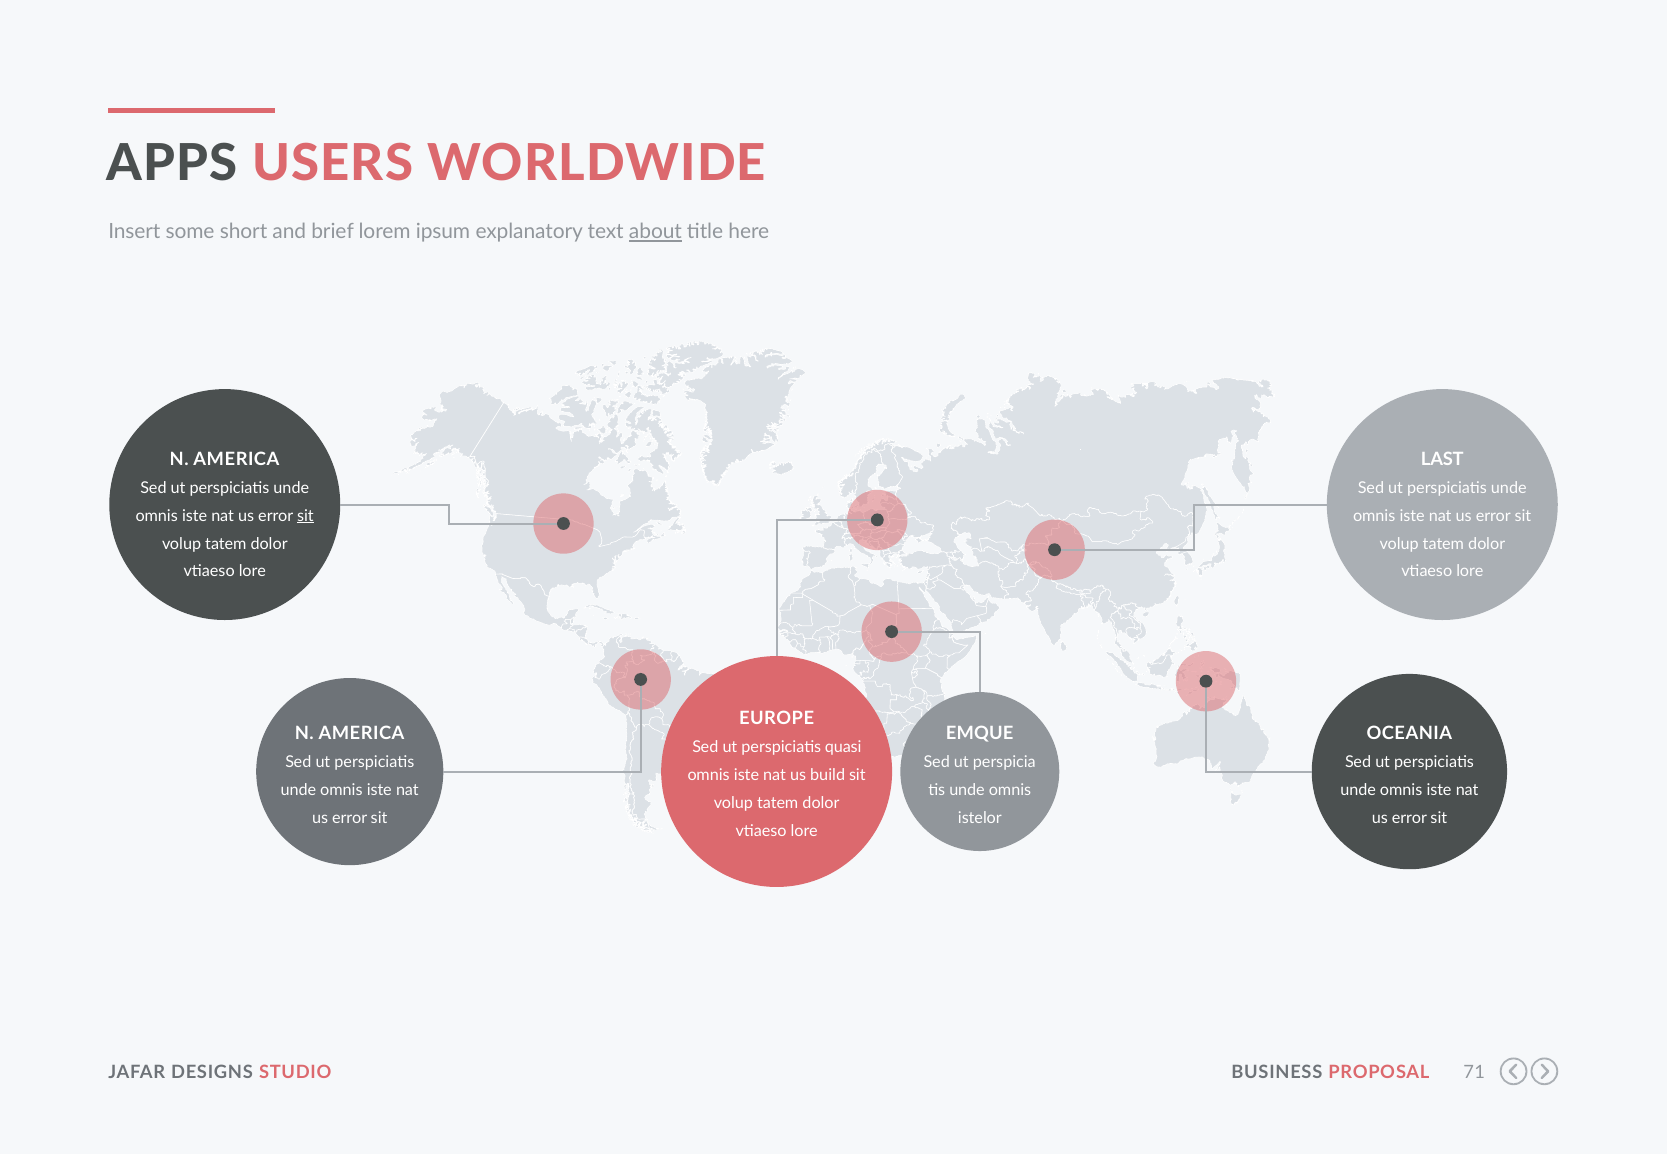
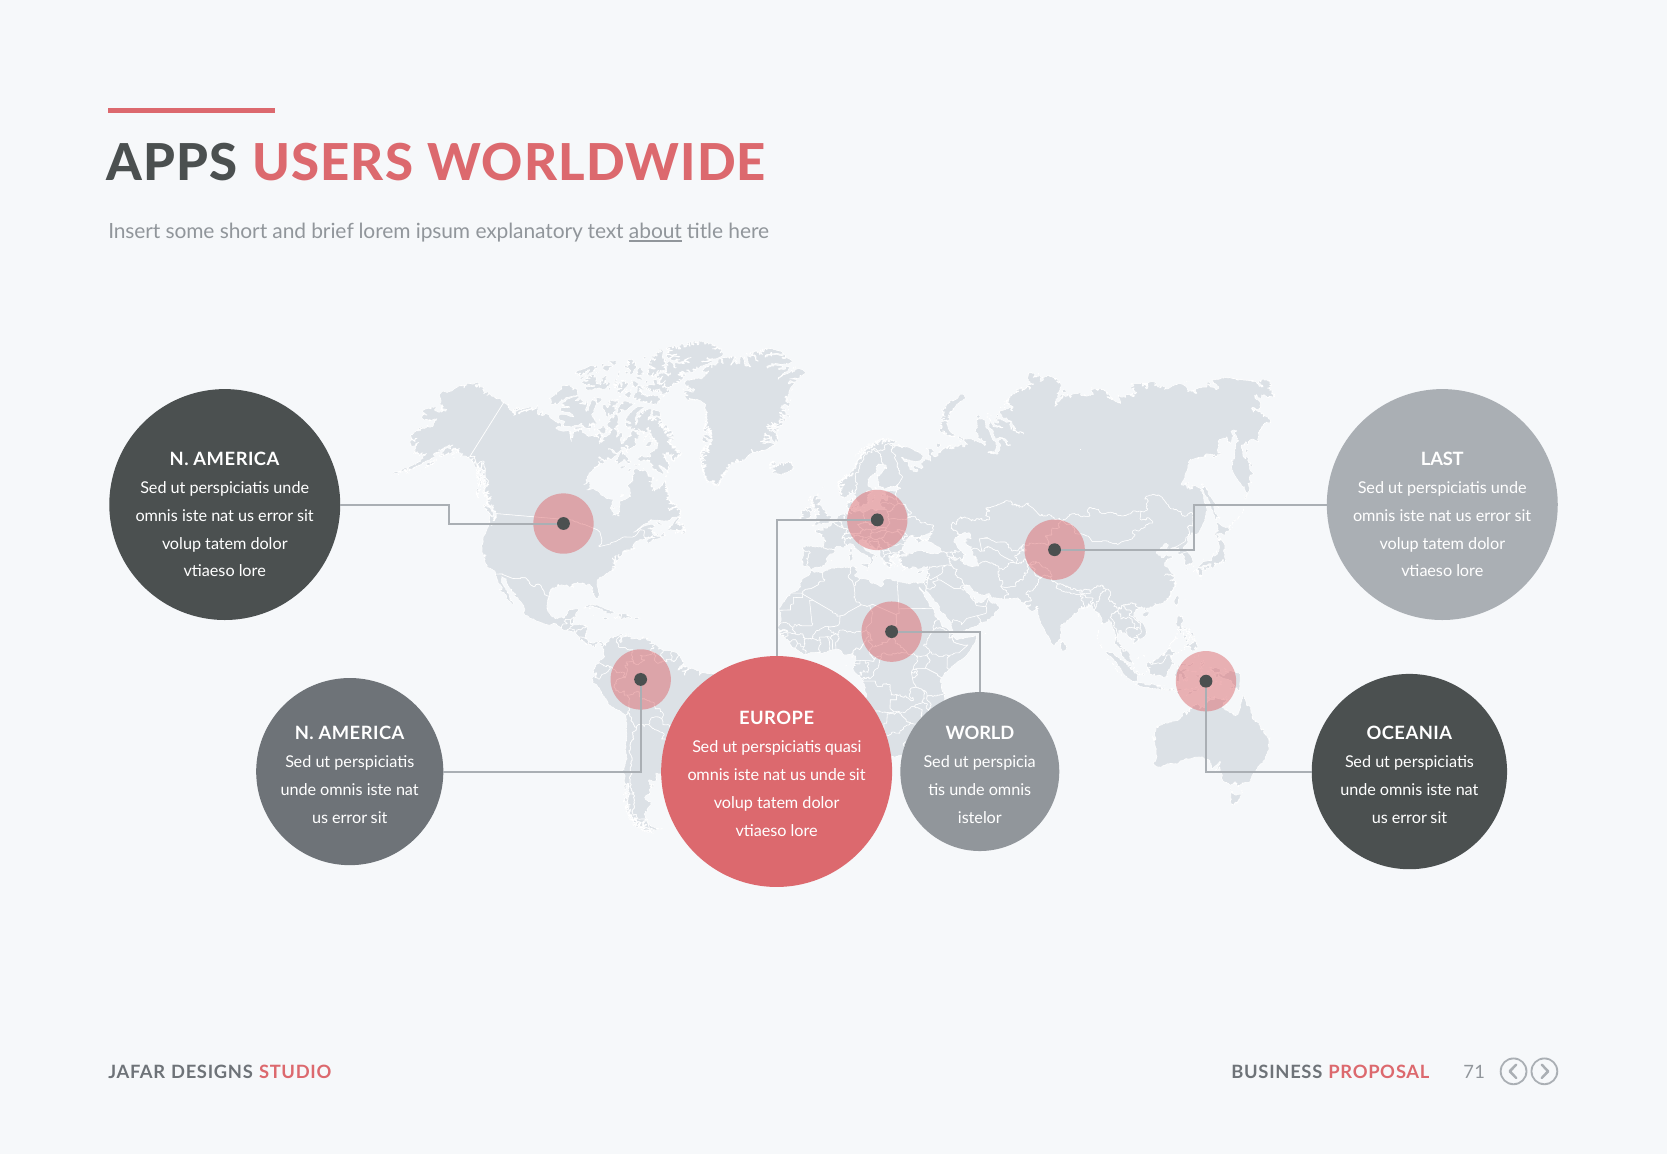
sit underline: present -> none (305, 516)
EMQUE: EMQUE -> WORLD (980, 733)
us build: build -> unde (828, 775)
